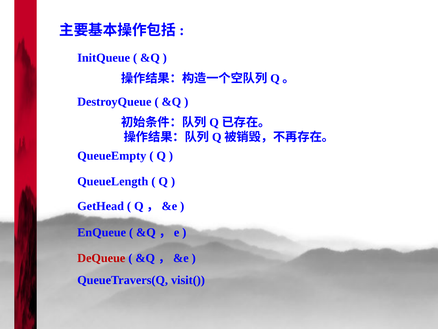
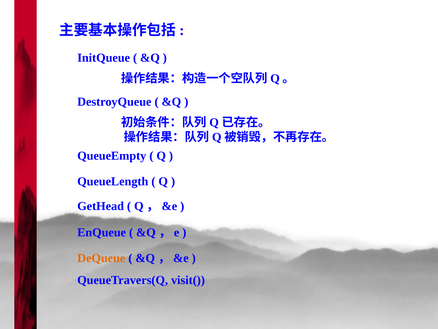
DeQueue colour: red -> orange (101, 258)
